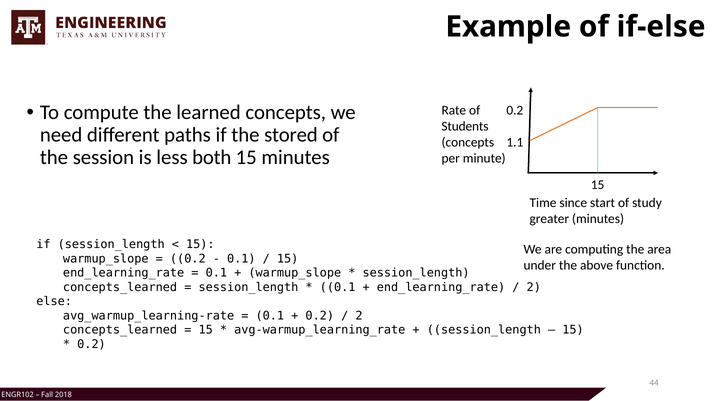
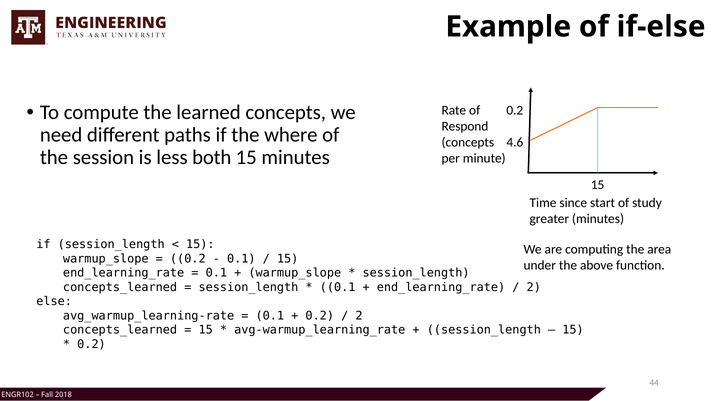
Students: Students -> Respond (465, 126)
stored: stored -> where (291, 135)
1.1: 1.1 -> 4.6 (515, 142)
